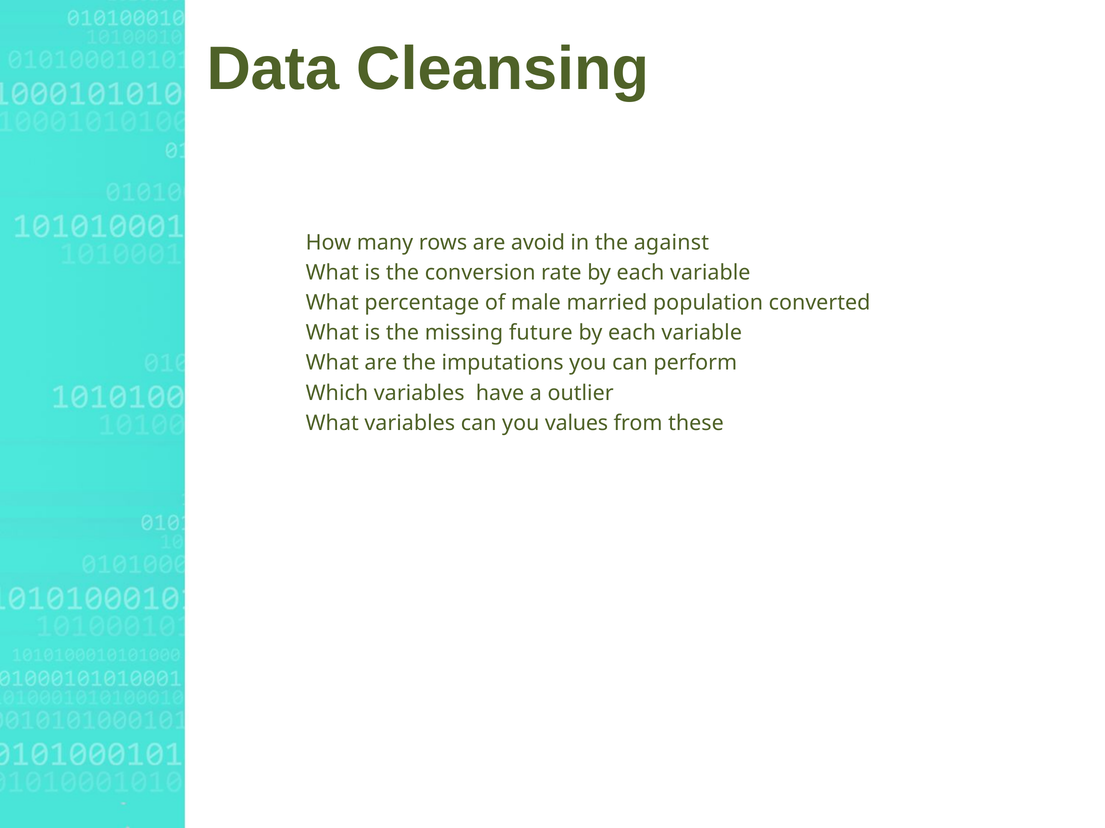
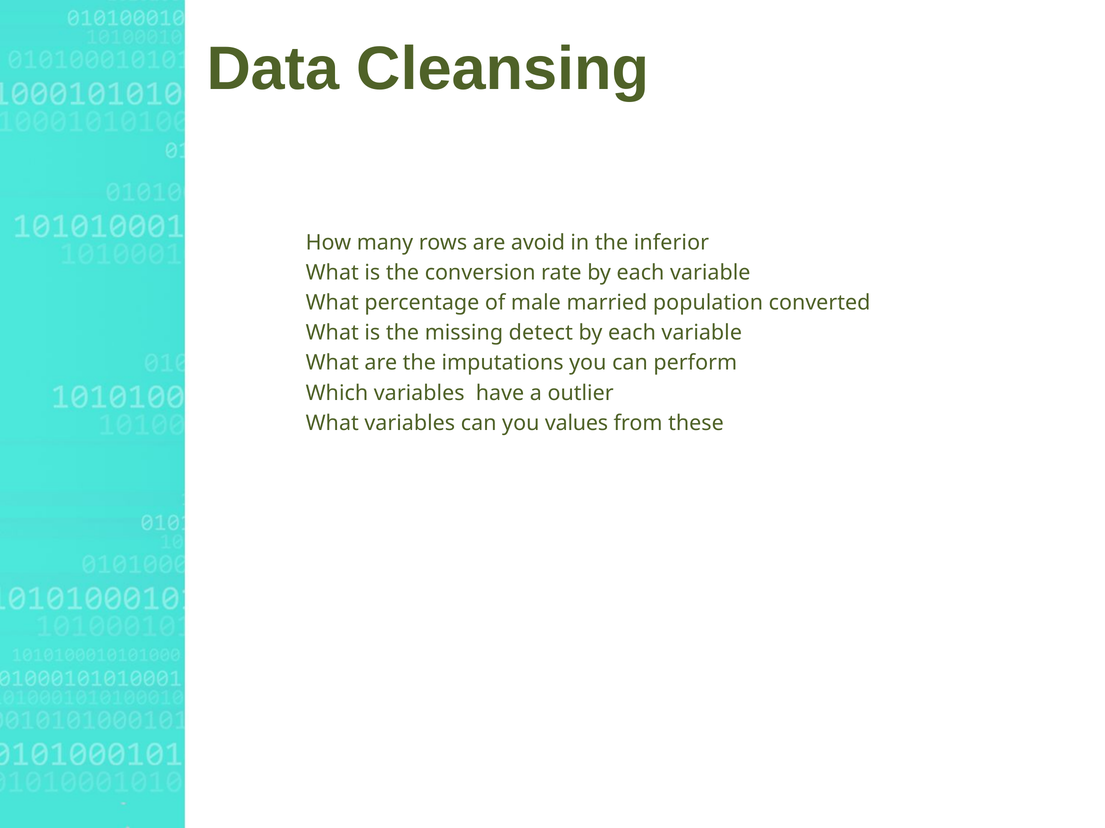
against: against -> inferior (671, 243)
future: future -> detect (541, 333)
